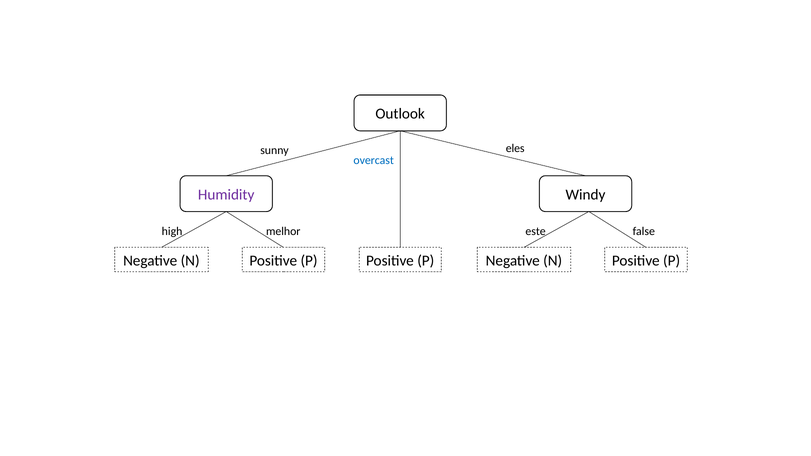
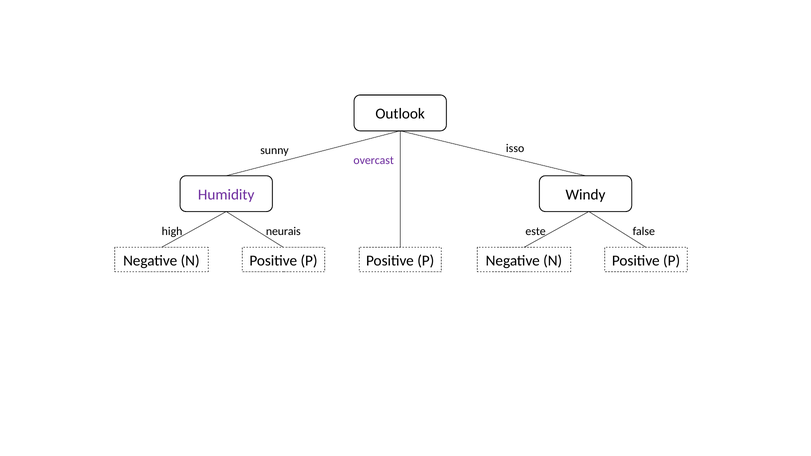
eles: eles -> isso (515, 148)
overcast colour: blue -> purple (374, 160)
melhor: melhor -> neurais (283, 231)
